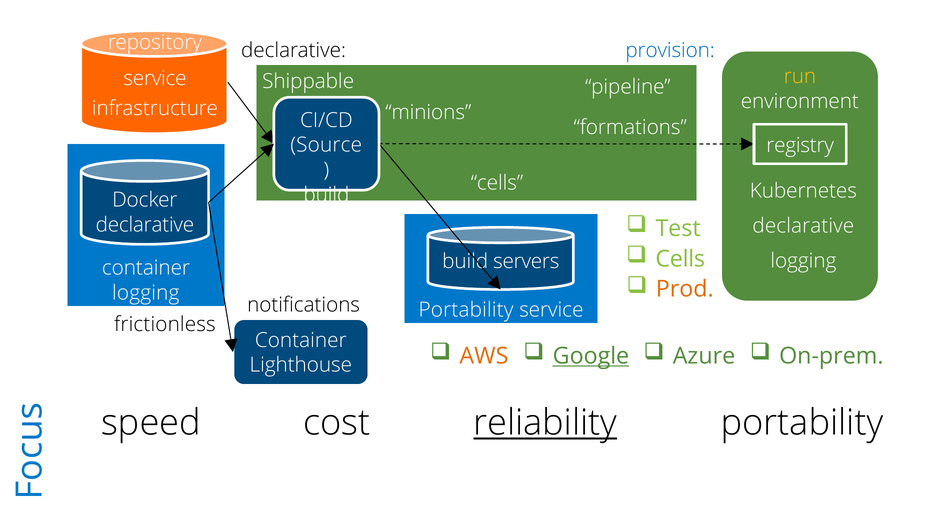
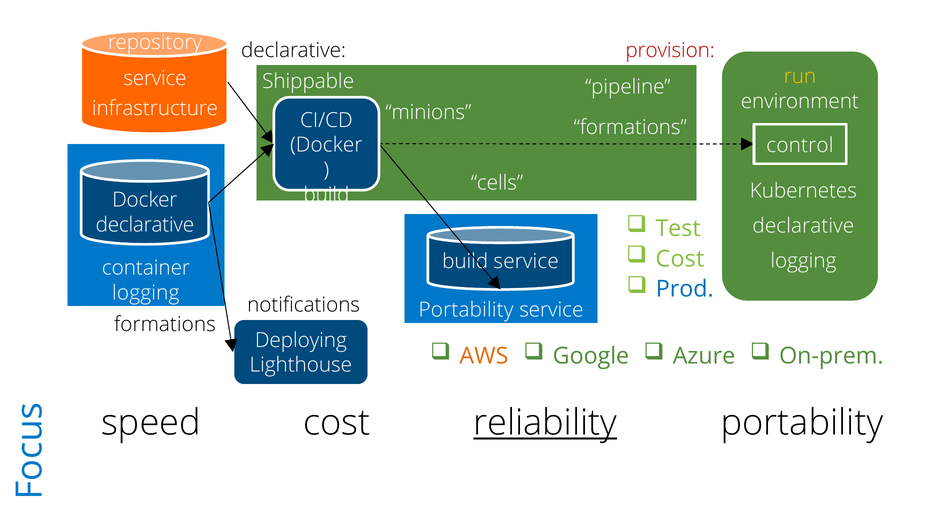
provision colour: blue -> red (670, 51)
Source: Source -> Docker (326, 145)
registry: registry -> control (800, 145)
Cells: Cells -> Cost (680, 259)
build servers: servers -> service (526, 261)
Prod colour: orange -> blue (685, 289)
frictionless: frictionless -> formations (165, 325)
Container: Container -> Deploying (301, 341)
Google underline: present -> none (591, 356)
